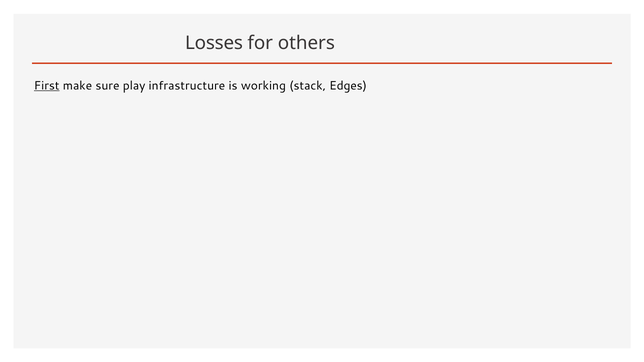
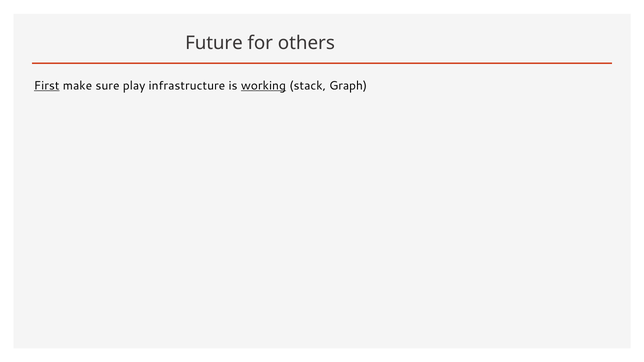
Losses: Losses -> Future (214, 43)
working underline: none -> present (263, 86)
Edges: Edges -> Graph (348, 86)
